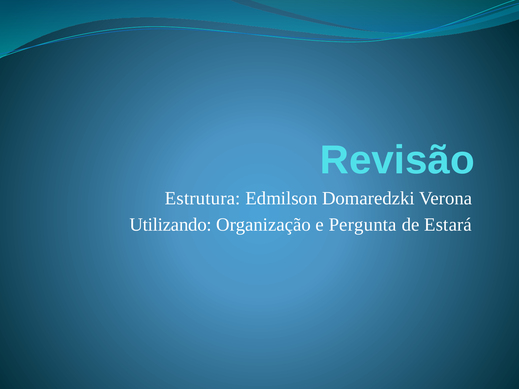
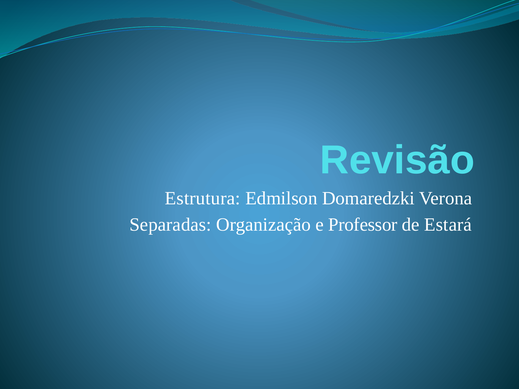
Utilizando: Utilizando -> Separadas (170, 225)
Pergunta: Pergunta -> Professor (363, 225)
